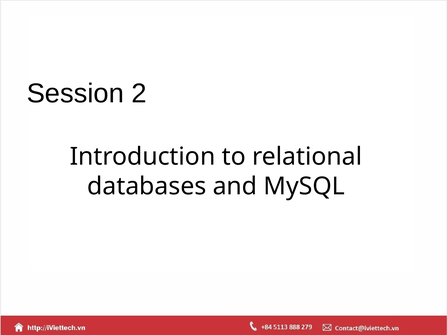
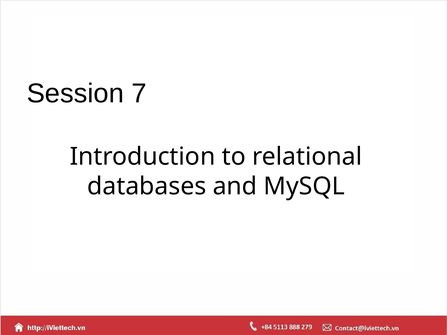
2: 2 -> 7 (139, 94)
